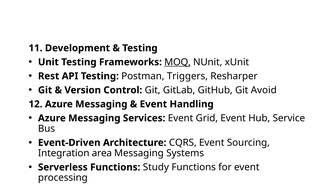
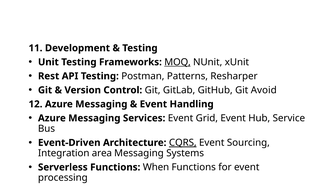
Triggers: Triggers -> Patterns (187, 76)
CQRS underline: none -> present (183, 143)
Study: Study -> When (156, 167)
